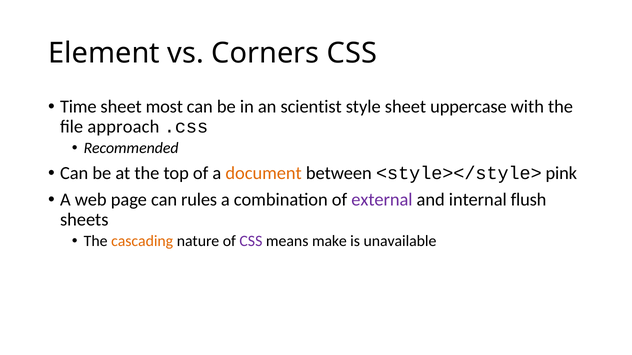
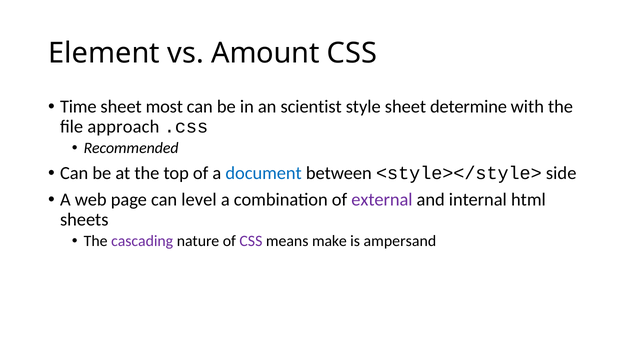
Corners: Corners -> Amount (265, 53)
uppercase: uppercase -> determine (468, 107)
document colour: orange -> blue (264, 173)
pink: pink -> side (561, 173)
rules: rules -> level (199, 200)
flush: flush -> html (528, 200)
cascading colour: orange -> purple (142, 242)
unavailable: unavailable -> ampersand (400, 242)
